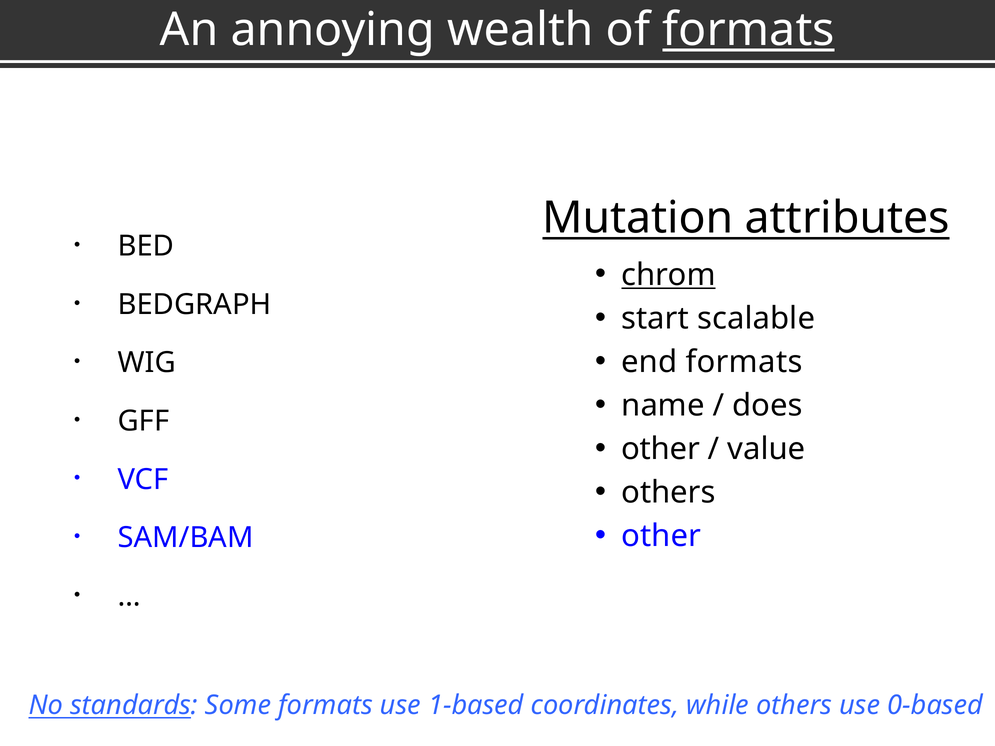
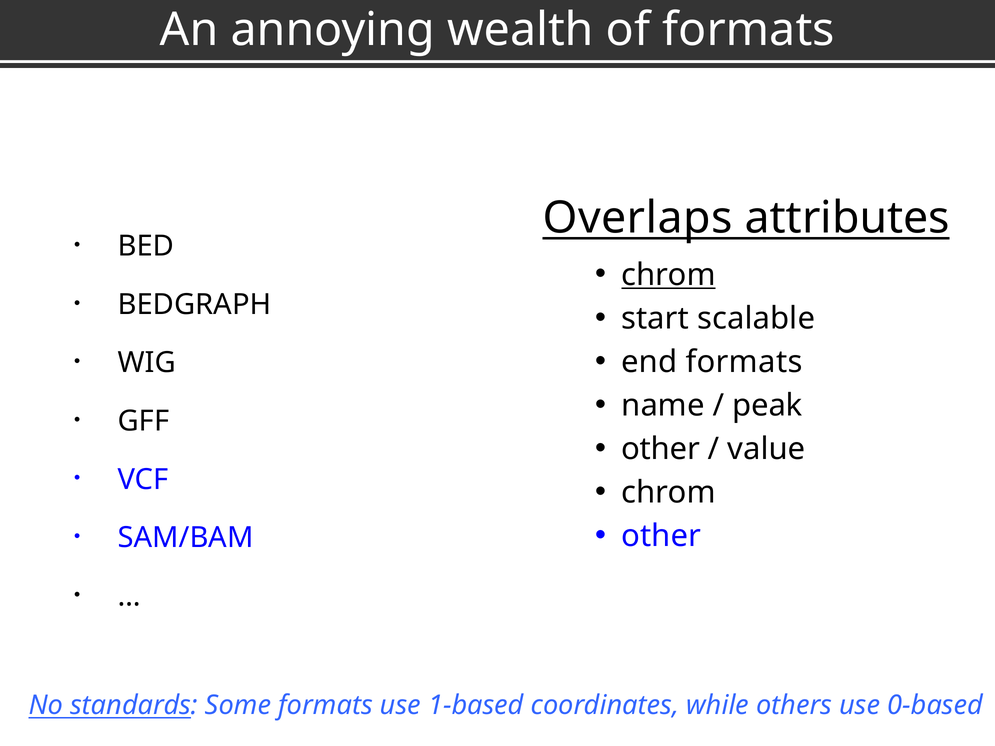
formats underline: present -> none (748, 30)
Mutation: Mutation -> Overlaps (638, 218)
does: does -> peak (767, 406)
others: others -> chrom (668, 493)
